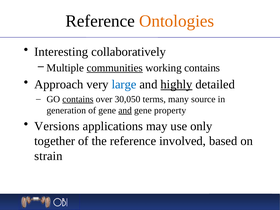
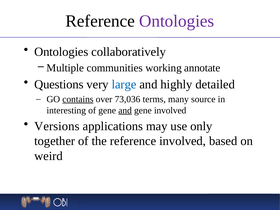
Ontologies colour: orange -> purple (177, 21)
Interesting: Interesting -> Ontologies (61, 52)
communities underline: present -> none (115, 68)
working contains: contains -> annotate (202, 68)
Approach: Approach -> Questions (59, 84)
highly underline: present -> none (176, 84)
30,050: 30,050 -> 73,036 (128, 99)
generation: generation -> interesting (66, 110)
gene property: property -> involved (170, 110)
strain: strain -> weird (48, 156)
